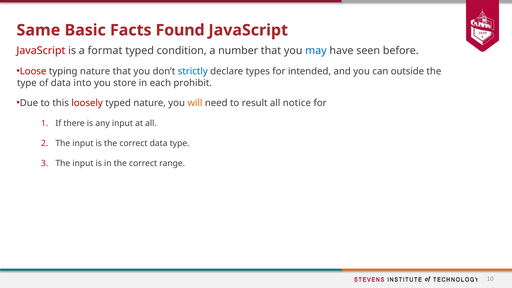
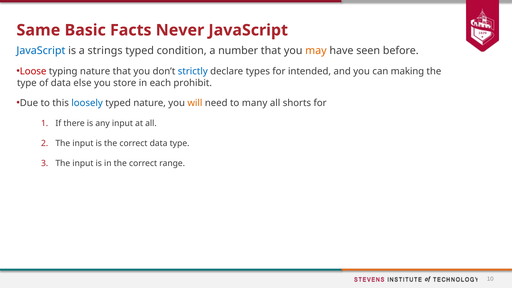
Found: Found -> Never (180, 30)
JavaScript colour: red -> blue (41, 51)
format: format -> strings (105, 51)
may colour: blue -> orange (316, 51)
outside: outside -> making (407, 71)
into: into -> else (82, 83)
loosely colour: red -> blue (87, 103)
result: result -> many (255, 103)
notice: notice -> shorts (297, 103)
